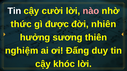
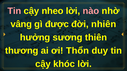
Tin colour: white -> pink (14, 11)
cười: cười -> nheo (53, 11)
thức: thức -> vâng (21, 24)
nghiệm: nghiệm -> thương (22, 51)
Đấng: Đấng -> Thổn (77, 51)
